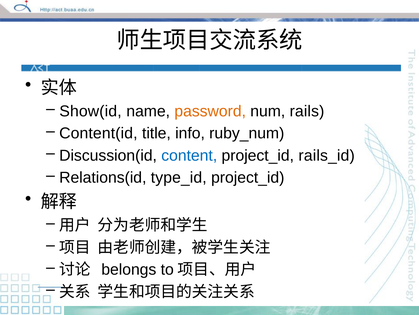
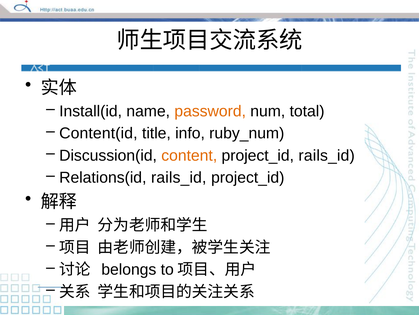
Show(id: Show(id -> Install(id (91, 111)
rails: rails -> total (307, 111)
content colour: blue -> orange (189, 155)
Relations(id type_id: type_id -> rails_id (179, 177)
